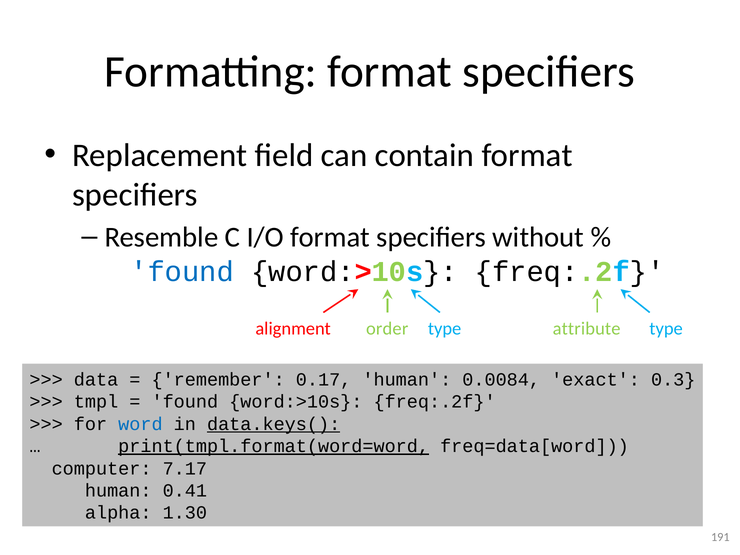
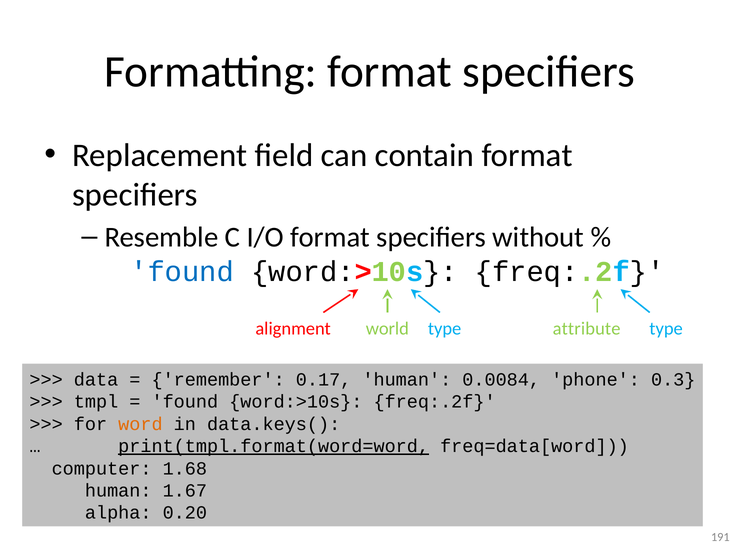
order: order -> world (387, 328)
exact: exact -> phone (596, 380)
word colour: blue -> orange (140, 424)
data.keys( underline: present -> none (274, 424)
7.17: 7.17 -> 1.68 (185, 468)
0.41: 0.41 -> 1.67 (185, 491)
1.30: 1.30 -> 0.20 (185, 513)
